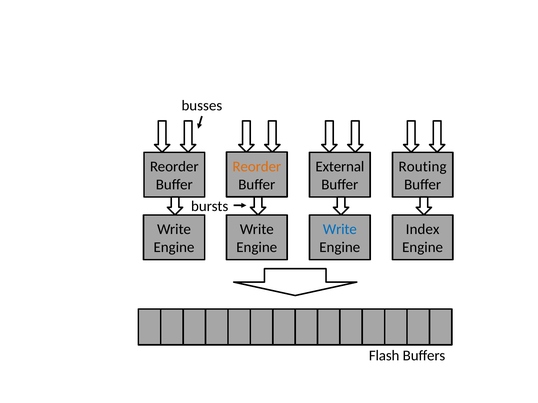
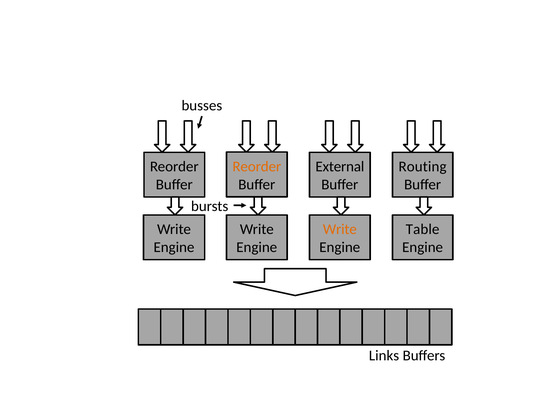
Write colour: blue -> orange (340, 230)
Index: Index -> Table (423, 230)
Flash: Flash -> Links (384, 356)
